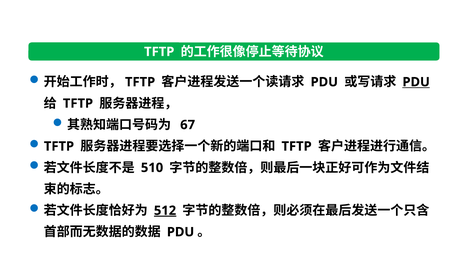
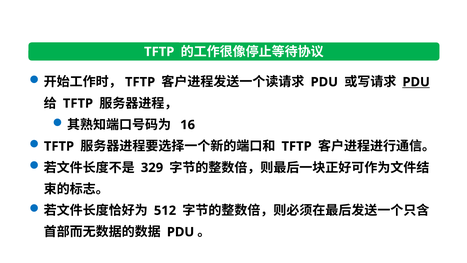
67: 67 -> 16 (188, 125)
510: 510 -> 329 (152, 168)
512 underline: present -> none (165, 210)
